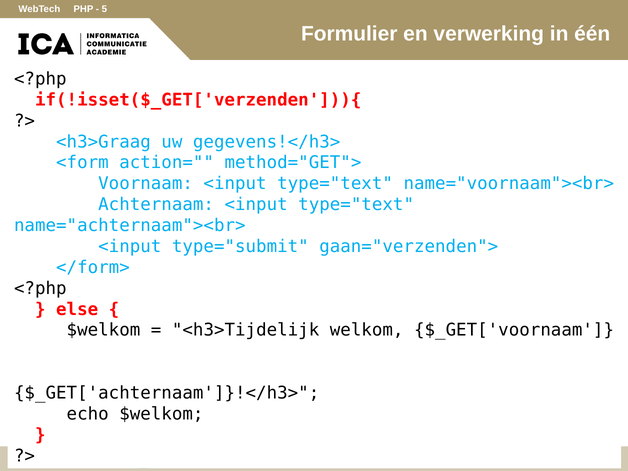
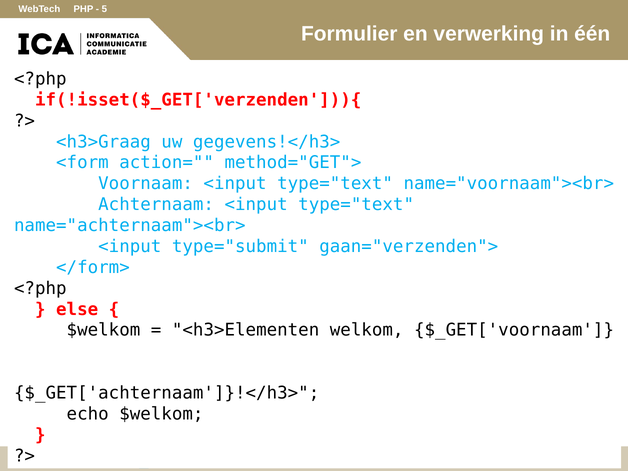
<h3>Tijdelijk: <h3>Tijdelijk -> <h3>Elementen (246, 330)
